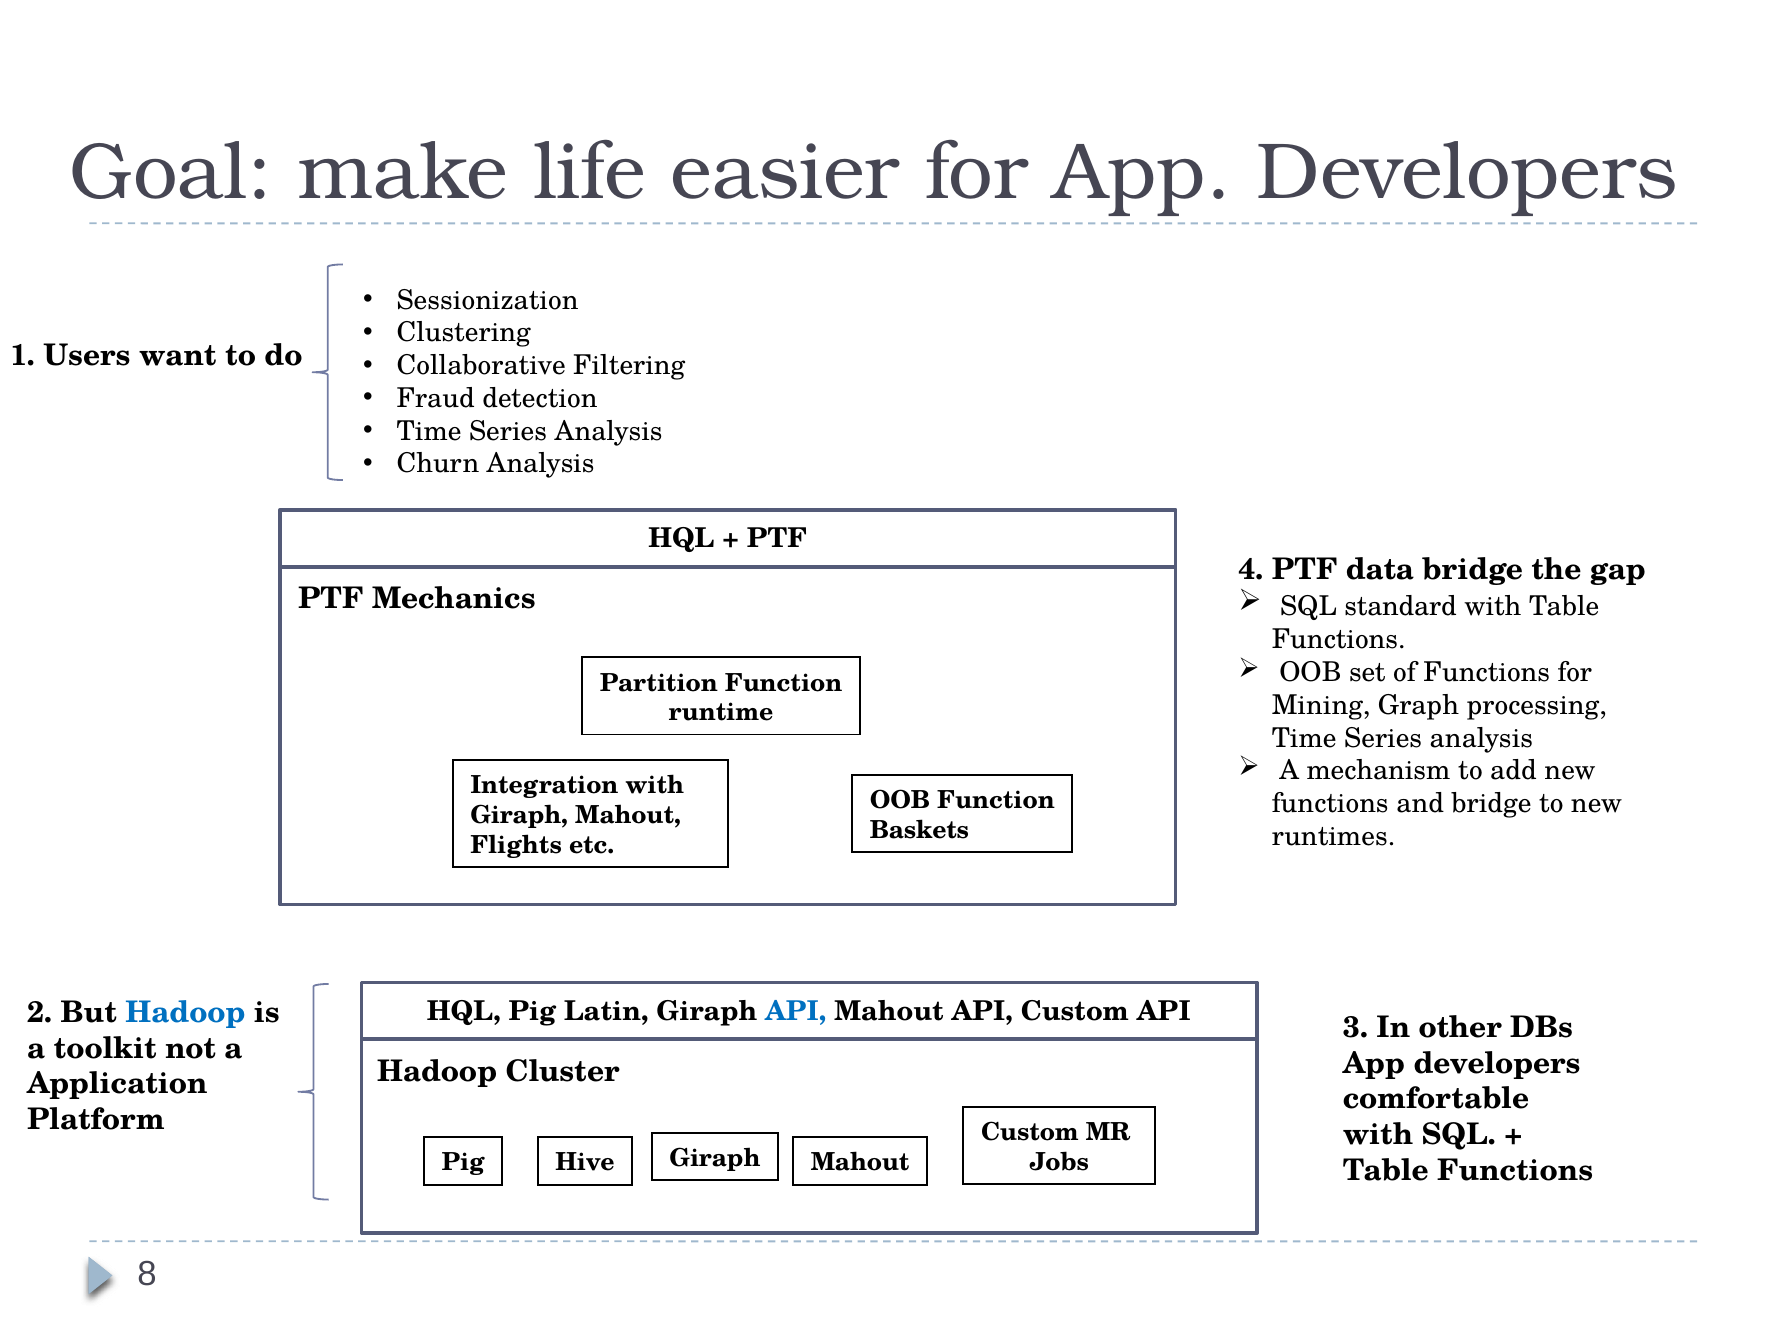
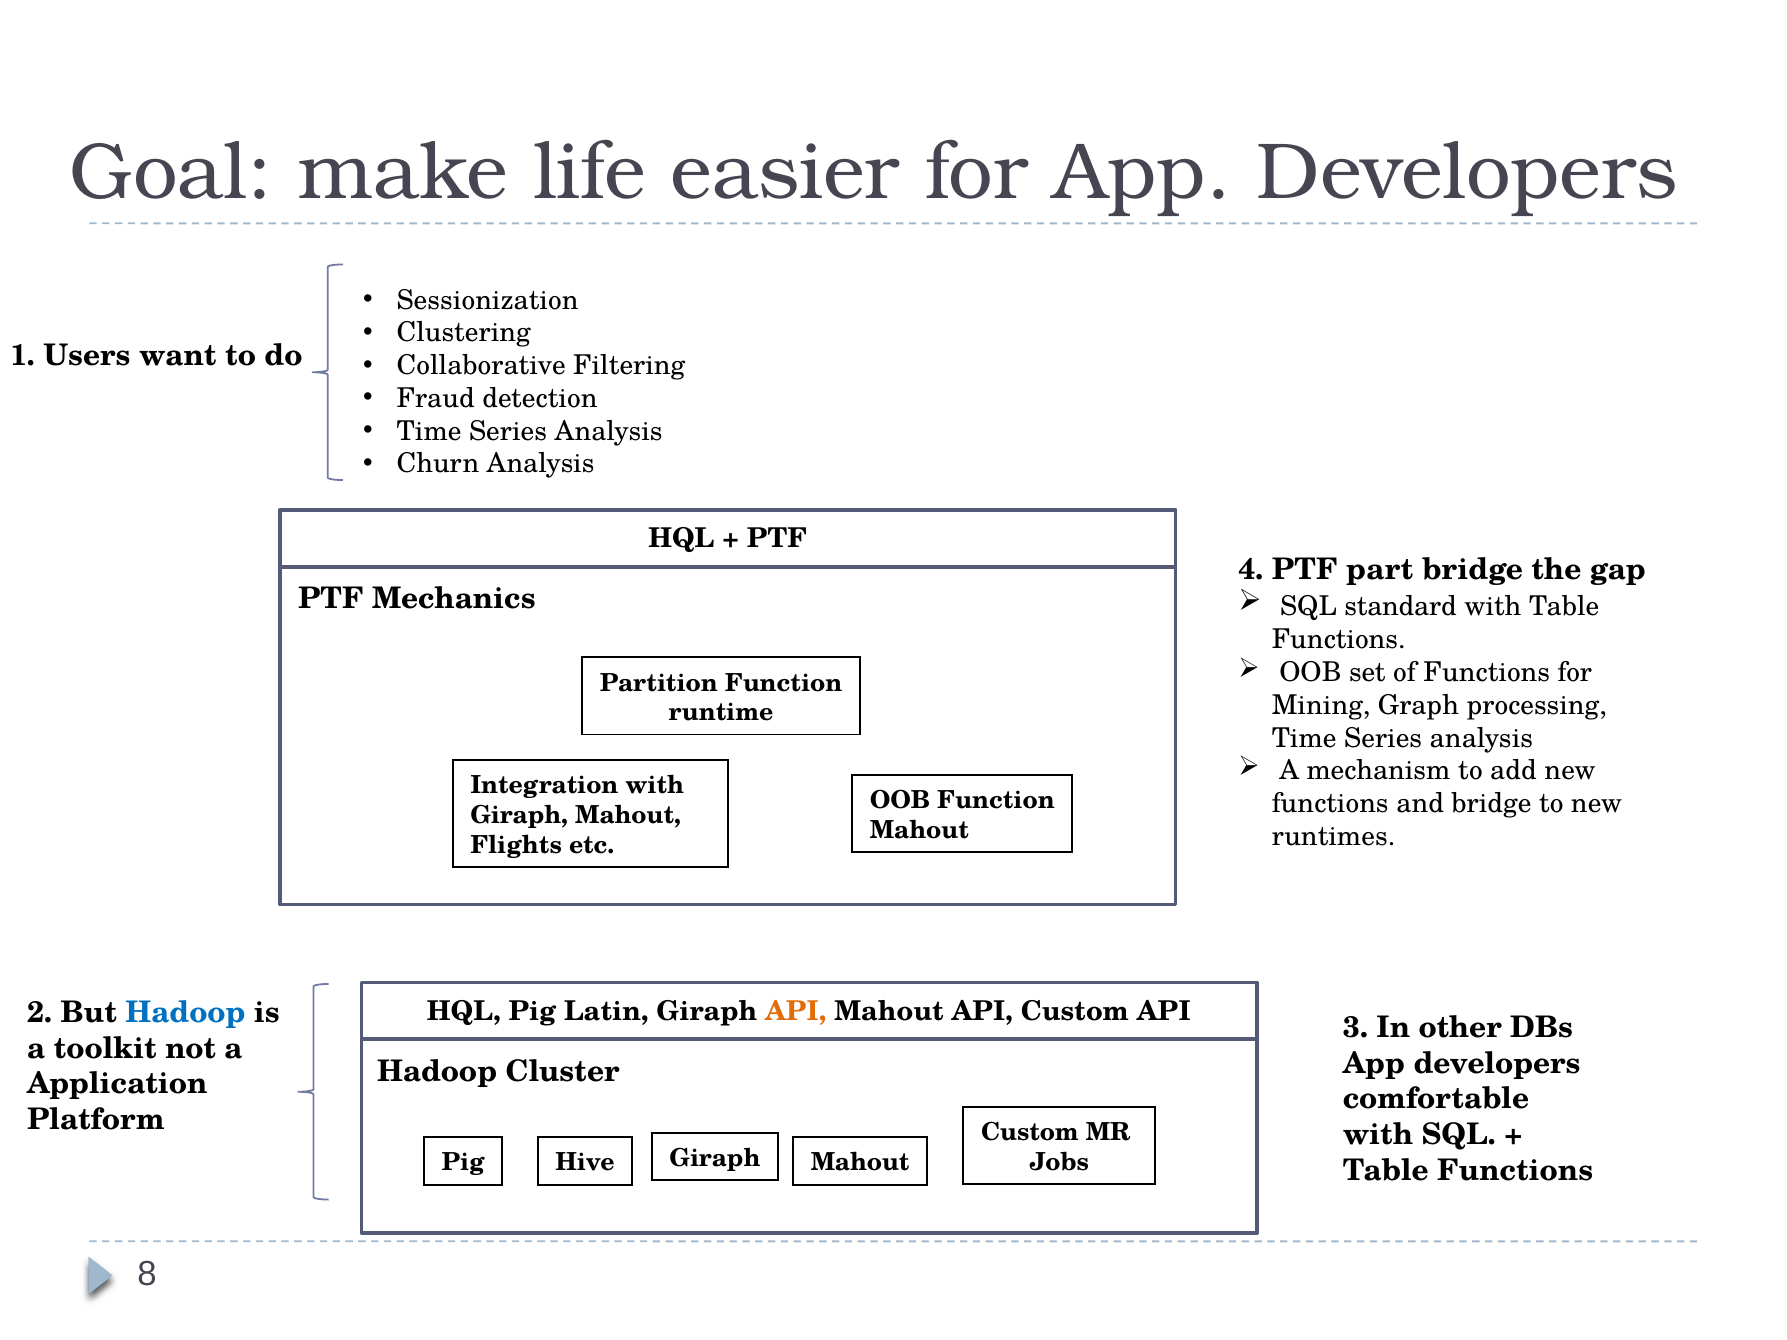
data: data -> part (1380, 570)
Baskets: Baskets -> Mahout (919, 831)
API colour: blue -> orange (796, 1011)
